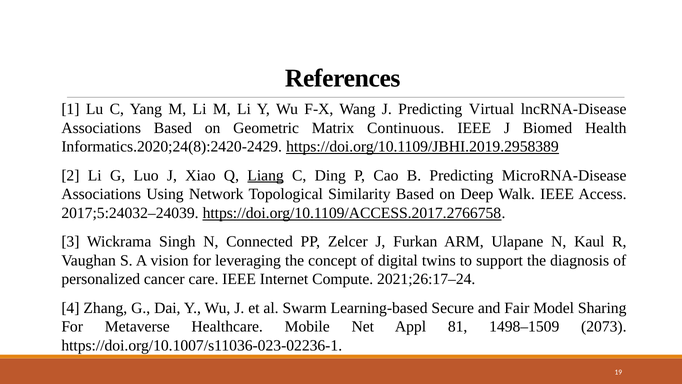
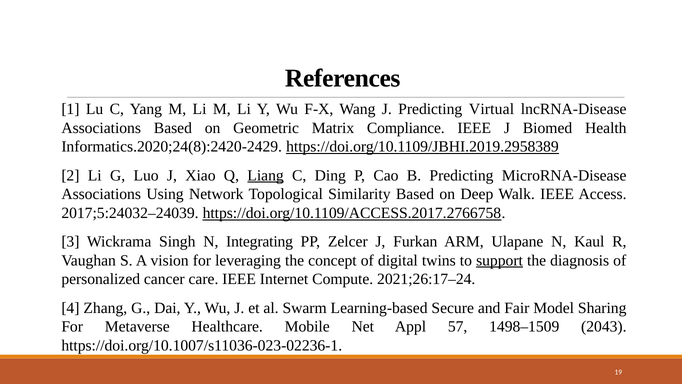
Continuous: Continuous -> Compliance (406, 128)
Connected: Connected -> Integrating (260, 241)
support underline: none -> present (500, 260)
81: 81 -> 57 (458, 326)
2073: 2073 -> 2043 (604, 326)
